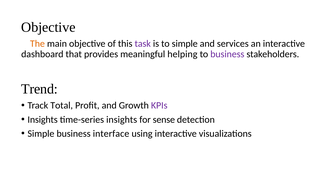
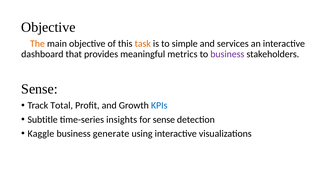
task colour: purple -> orange (143, 44)
helping: helping -> metrics (182, 54)
Trend: Trend -> Sense (39, 89)
KPIs colour: purple -> blue (159, 105)
Insights: Insights -> Subtitle (43, 120)
Simple: Simple -> Kaggle (41, 134)
interface: interface -> generate (111, 134)
